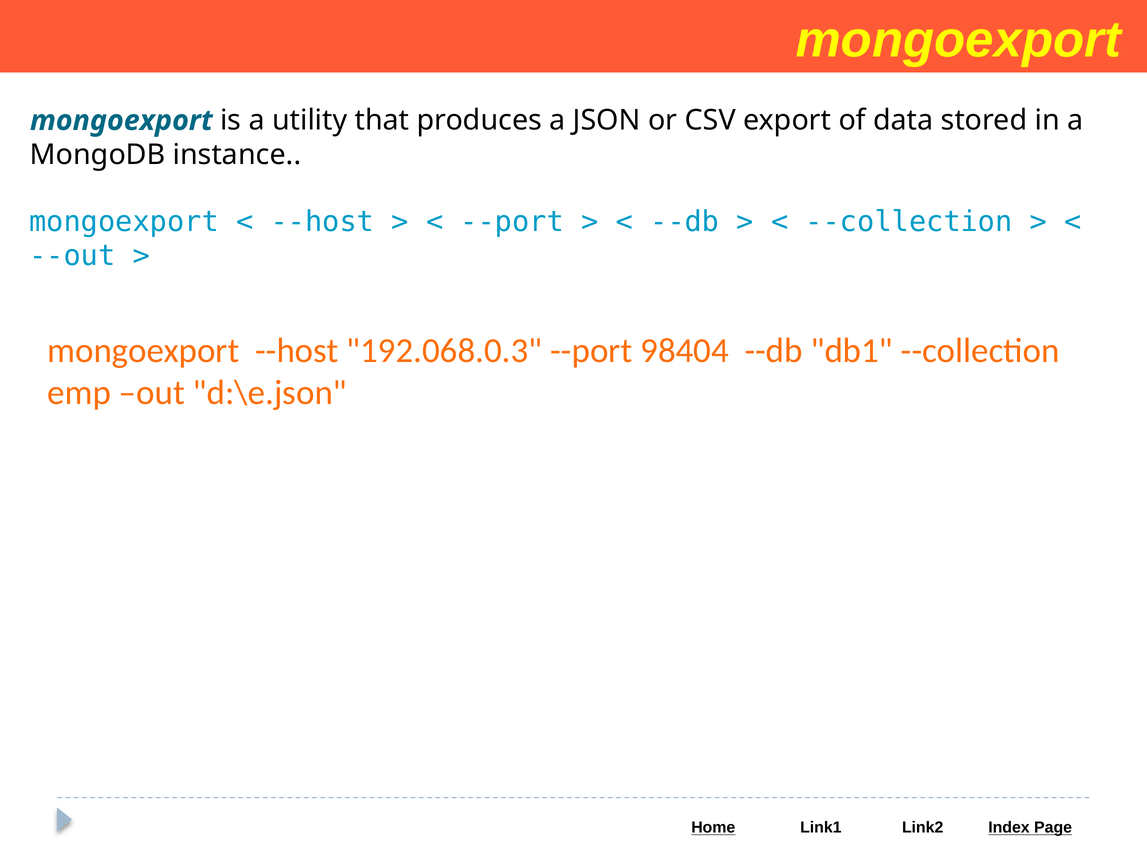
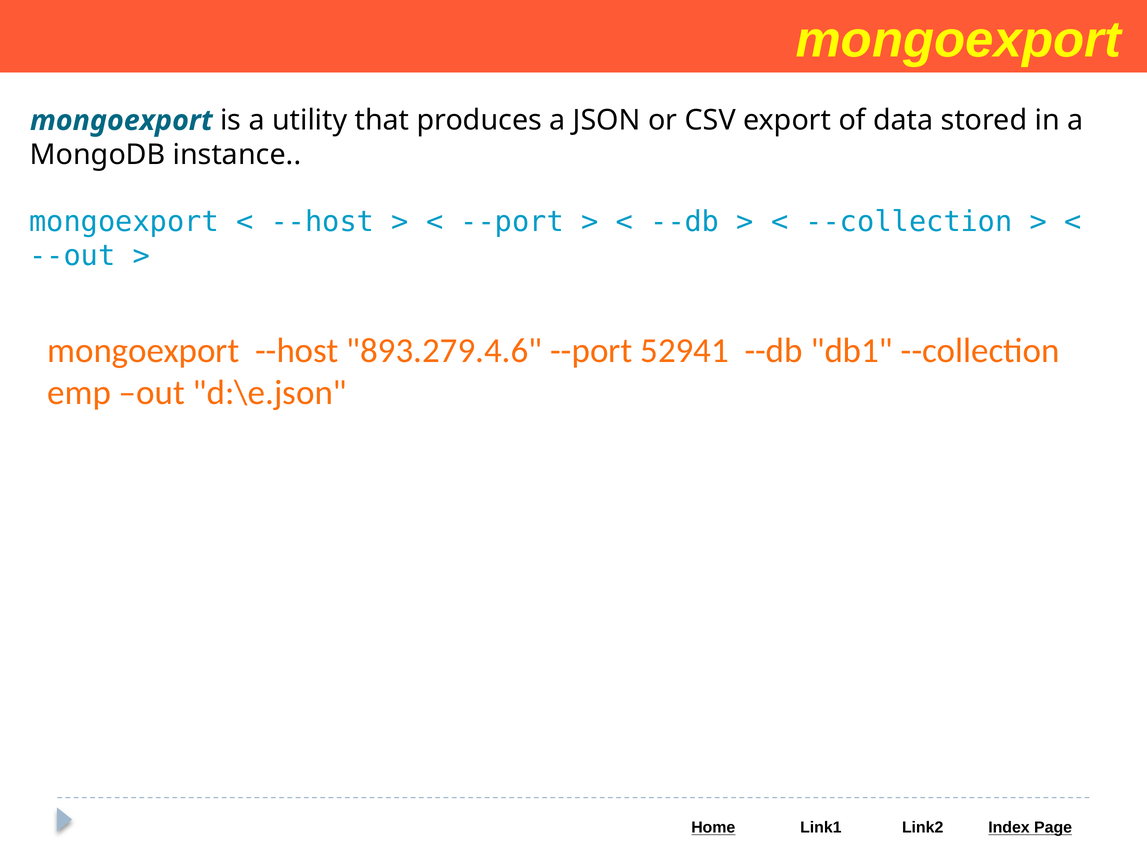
192.068.0.3: 192.068.0.3 -> 893.279.4.6 (444, 350)
98404: 98404 -> 52941 (685, 350)
